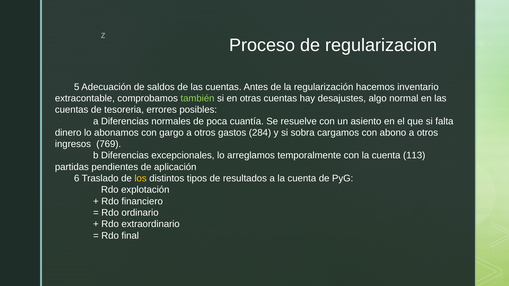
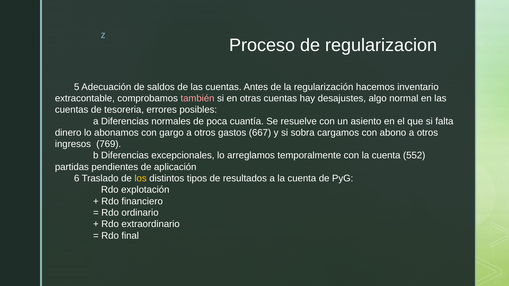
también colour: light green -> pink (197, 98)
284: 284 -> 667 (260, 133)
113: 113 -> 552 (414, 156)
